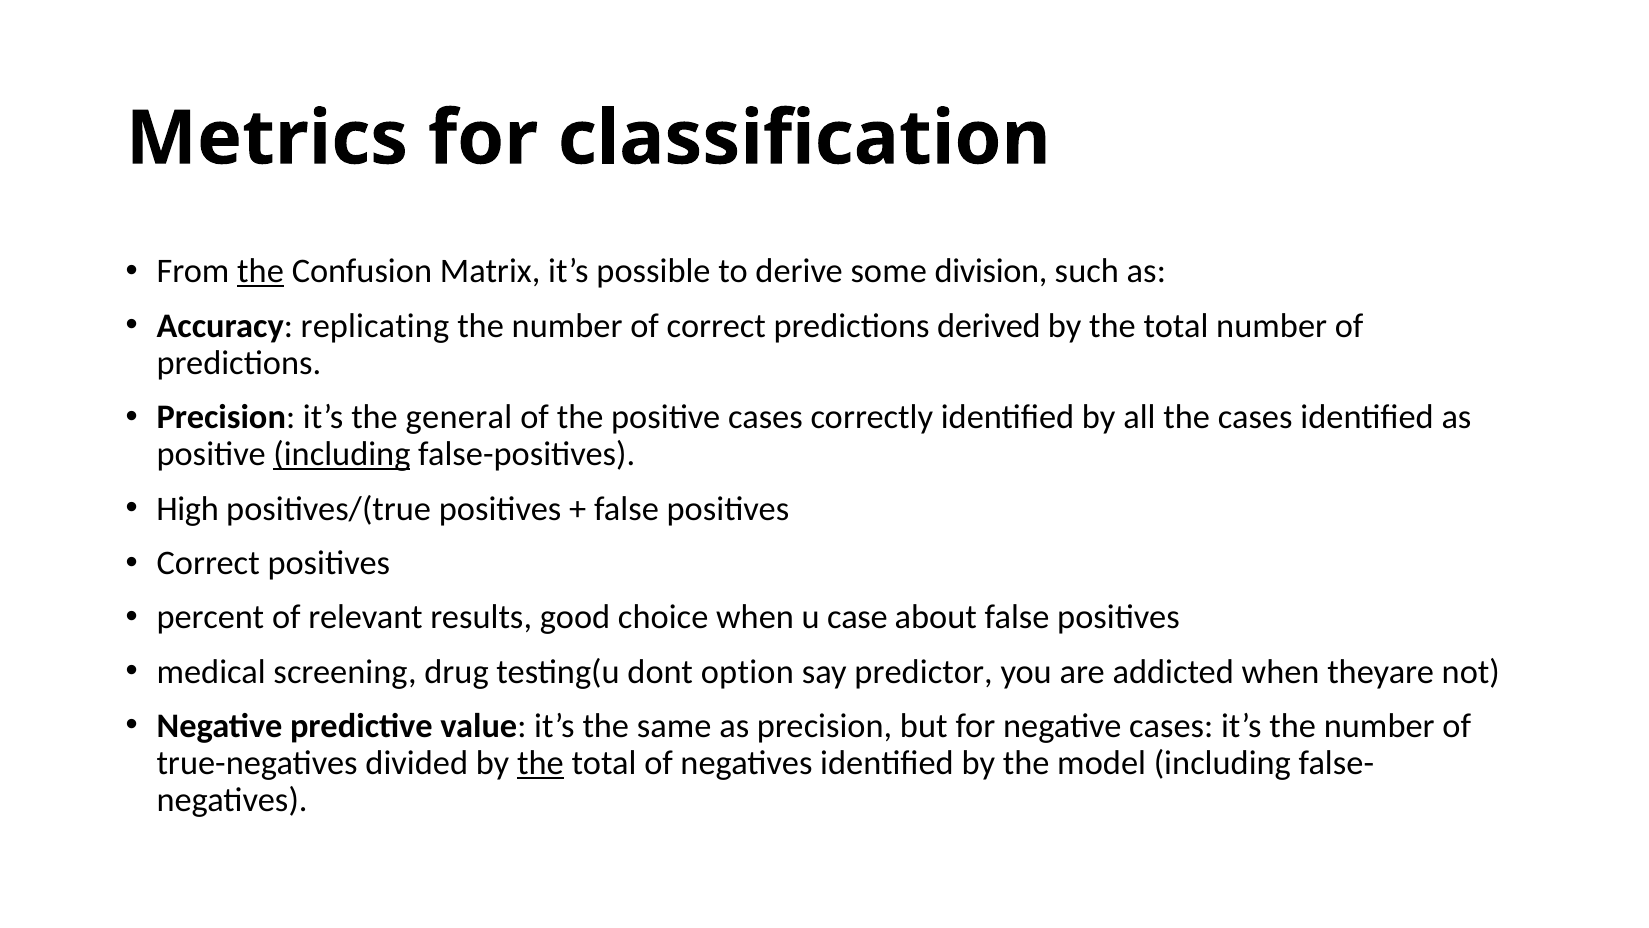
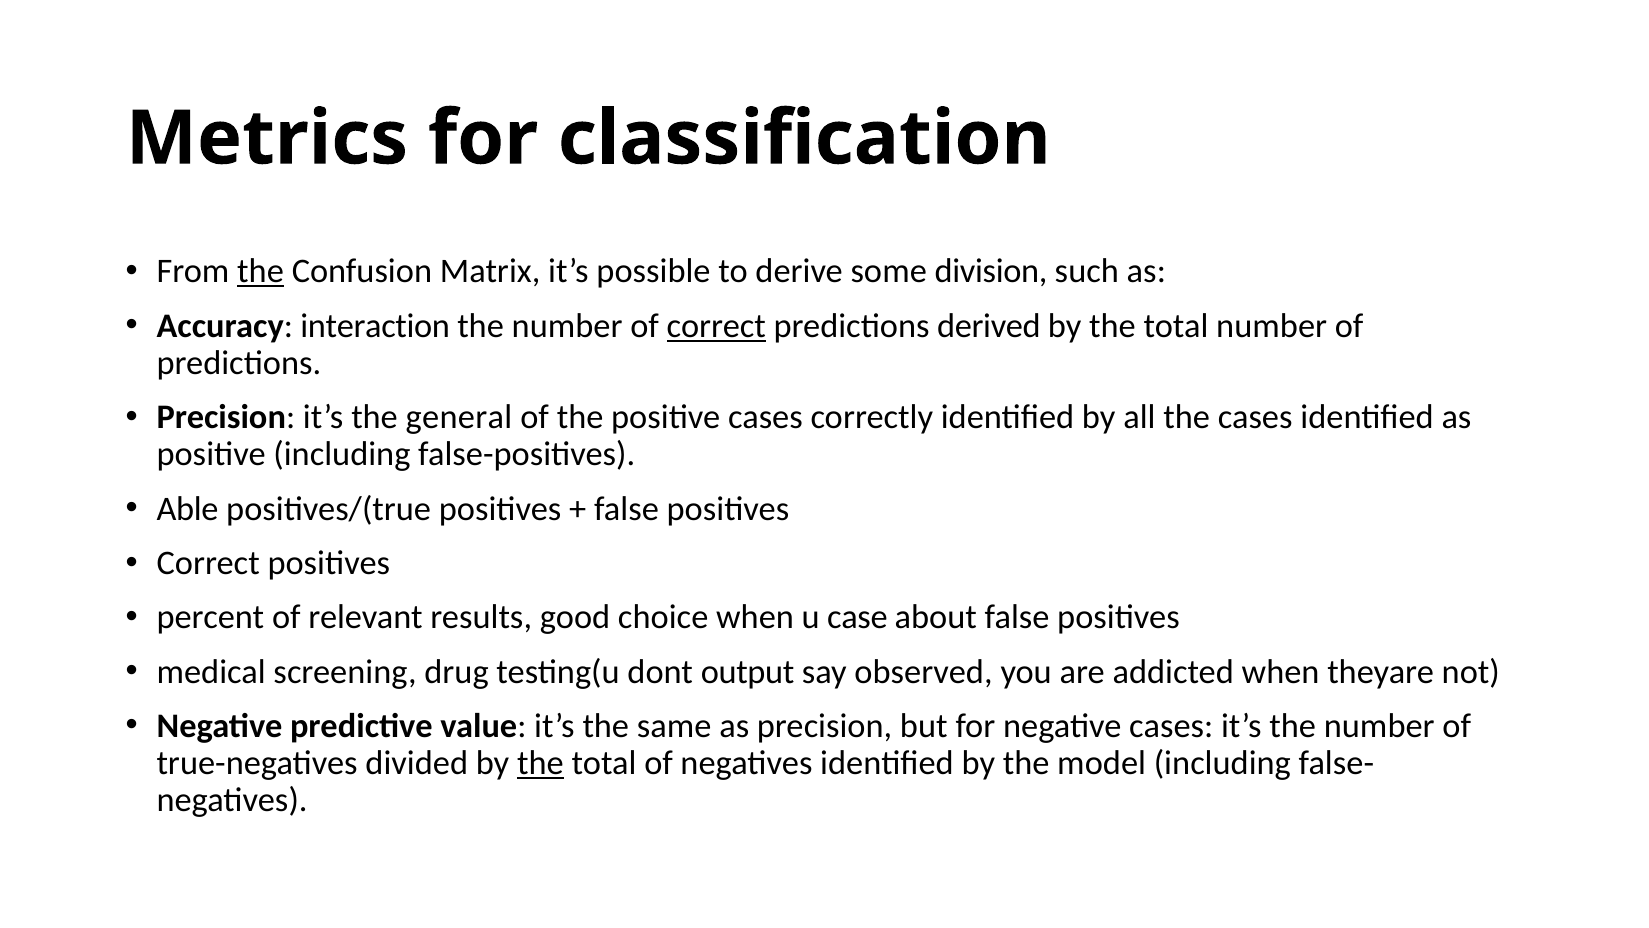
replicating: replicating -> interaction (375, 326)
correct underline: none -> present (716, 326)
including underline: present -> none (342, 454)
High: High -> Able (188, 509)
option: option -> output (748, 671)
predictor: predictor -> observed (924, 671)
